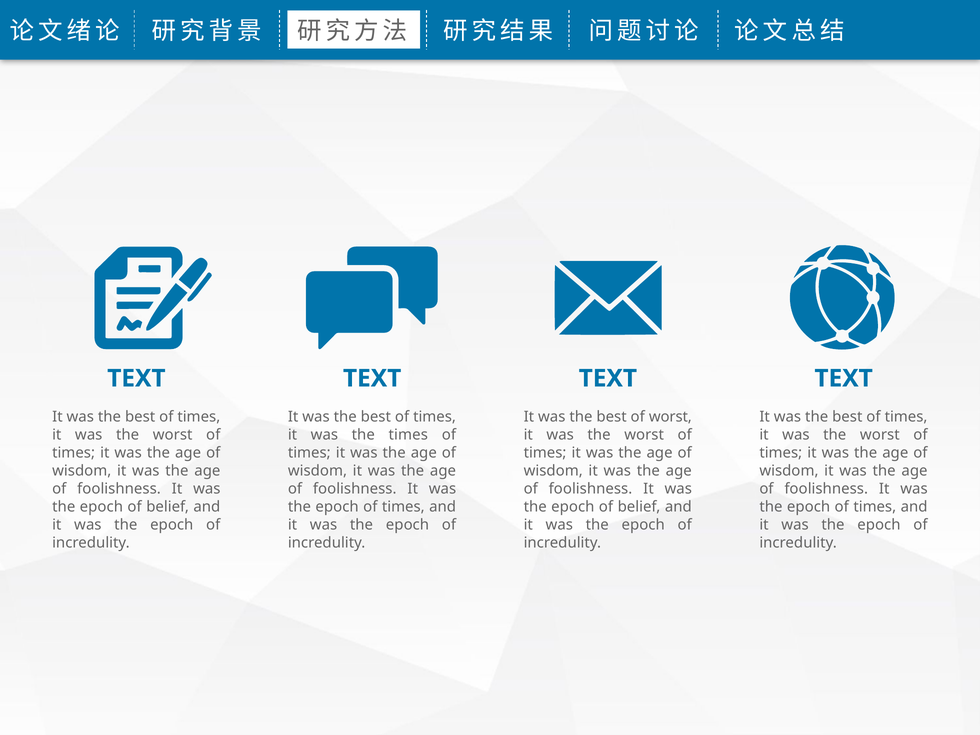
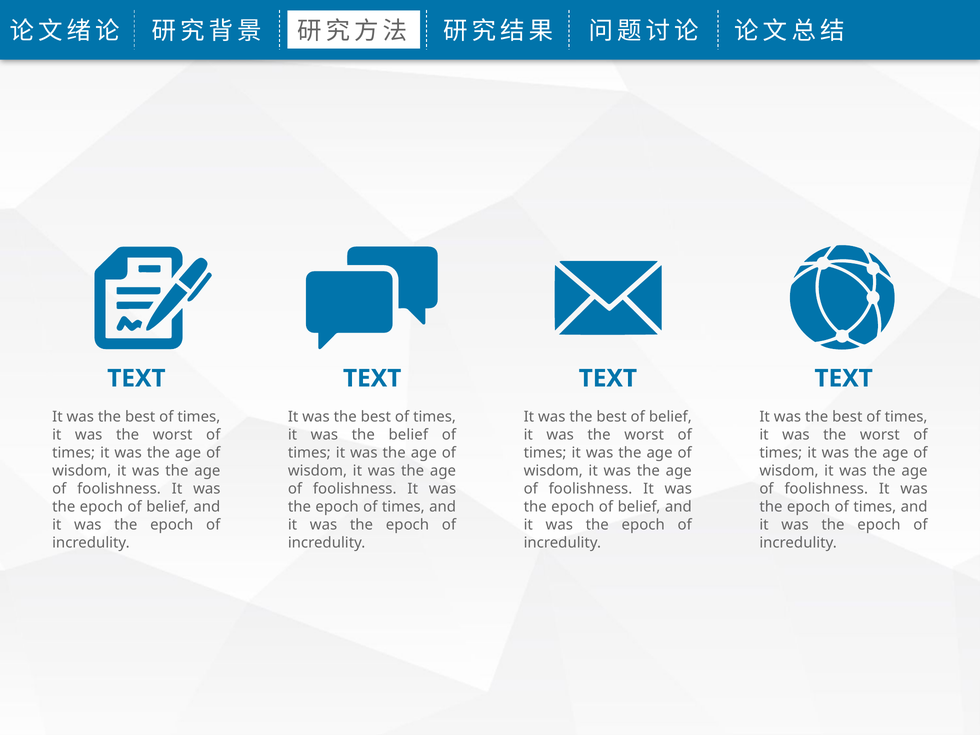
best of worst: worst -> belief (670, 417)
the times: times -> belief (408, 435)
